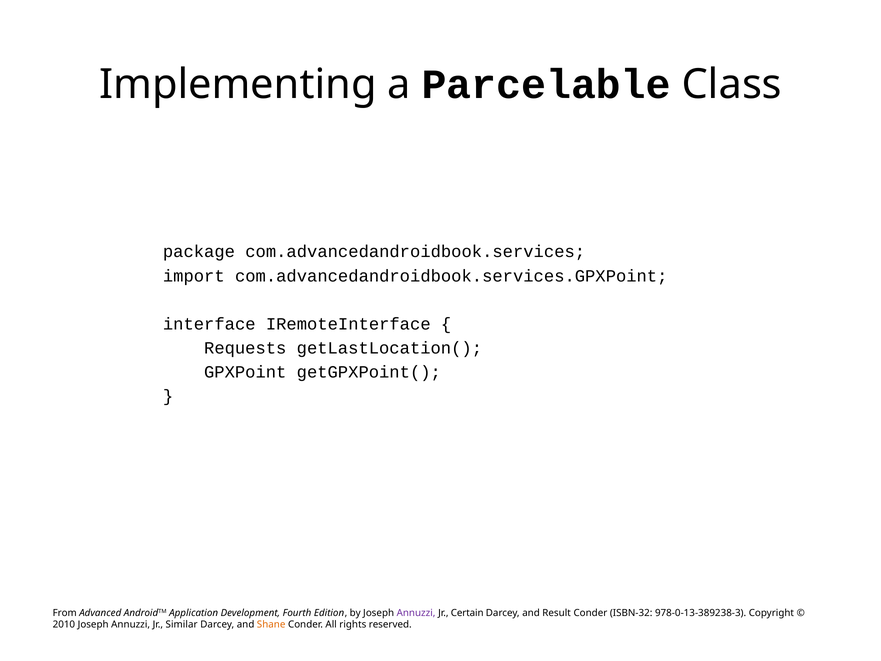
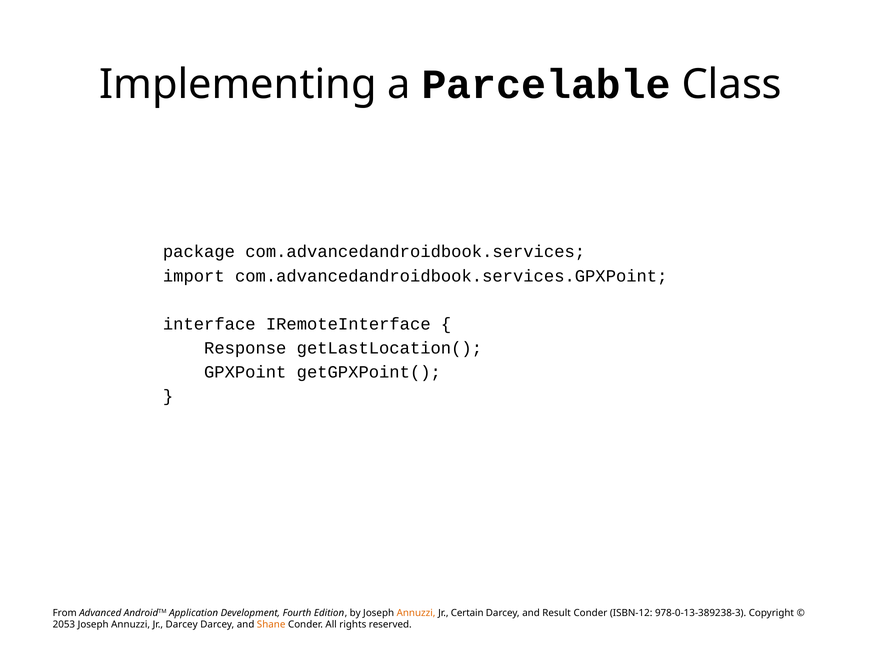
Requests: Requests -> Response (245, 348)
Annuzzi colour: purple -> orange (416, 613)
ISBN-32: ISBN-32 -> ISBN-12 (631, 613)
2010: 2010 -> 2053 (64, 624)
Jr Similar: Similar -> Darcey (182, 624)
